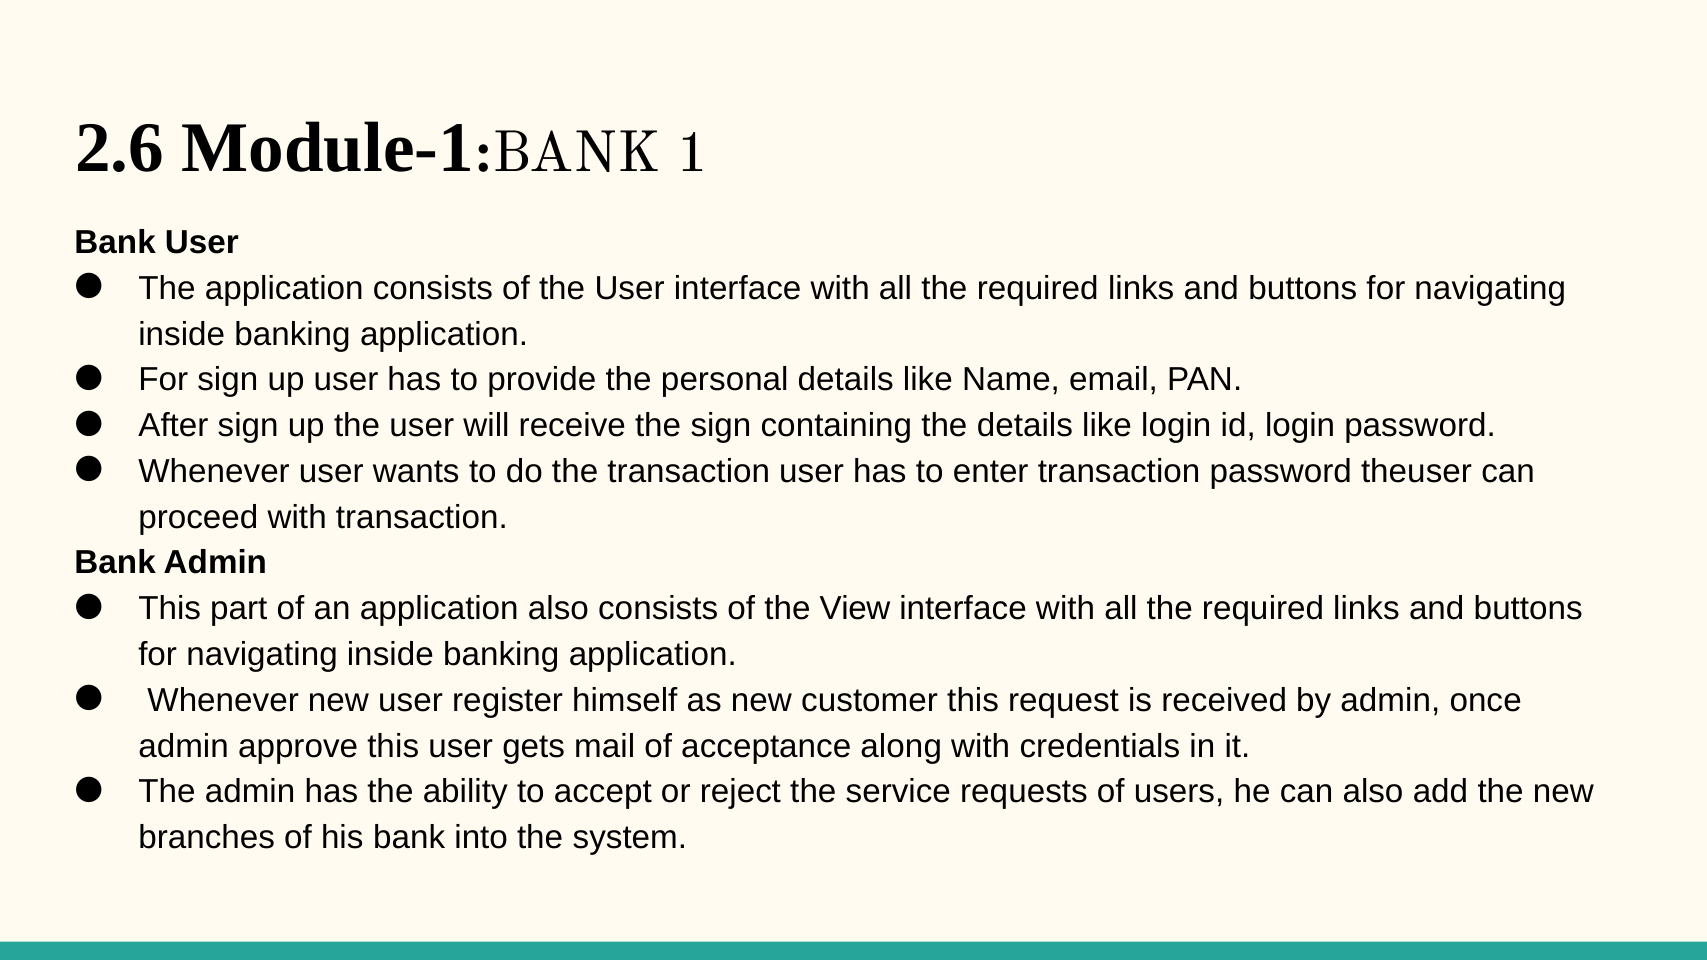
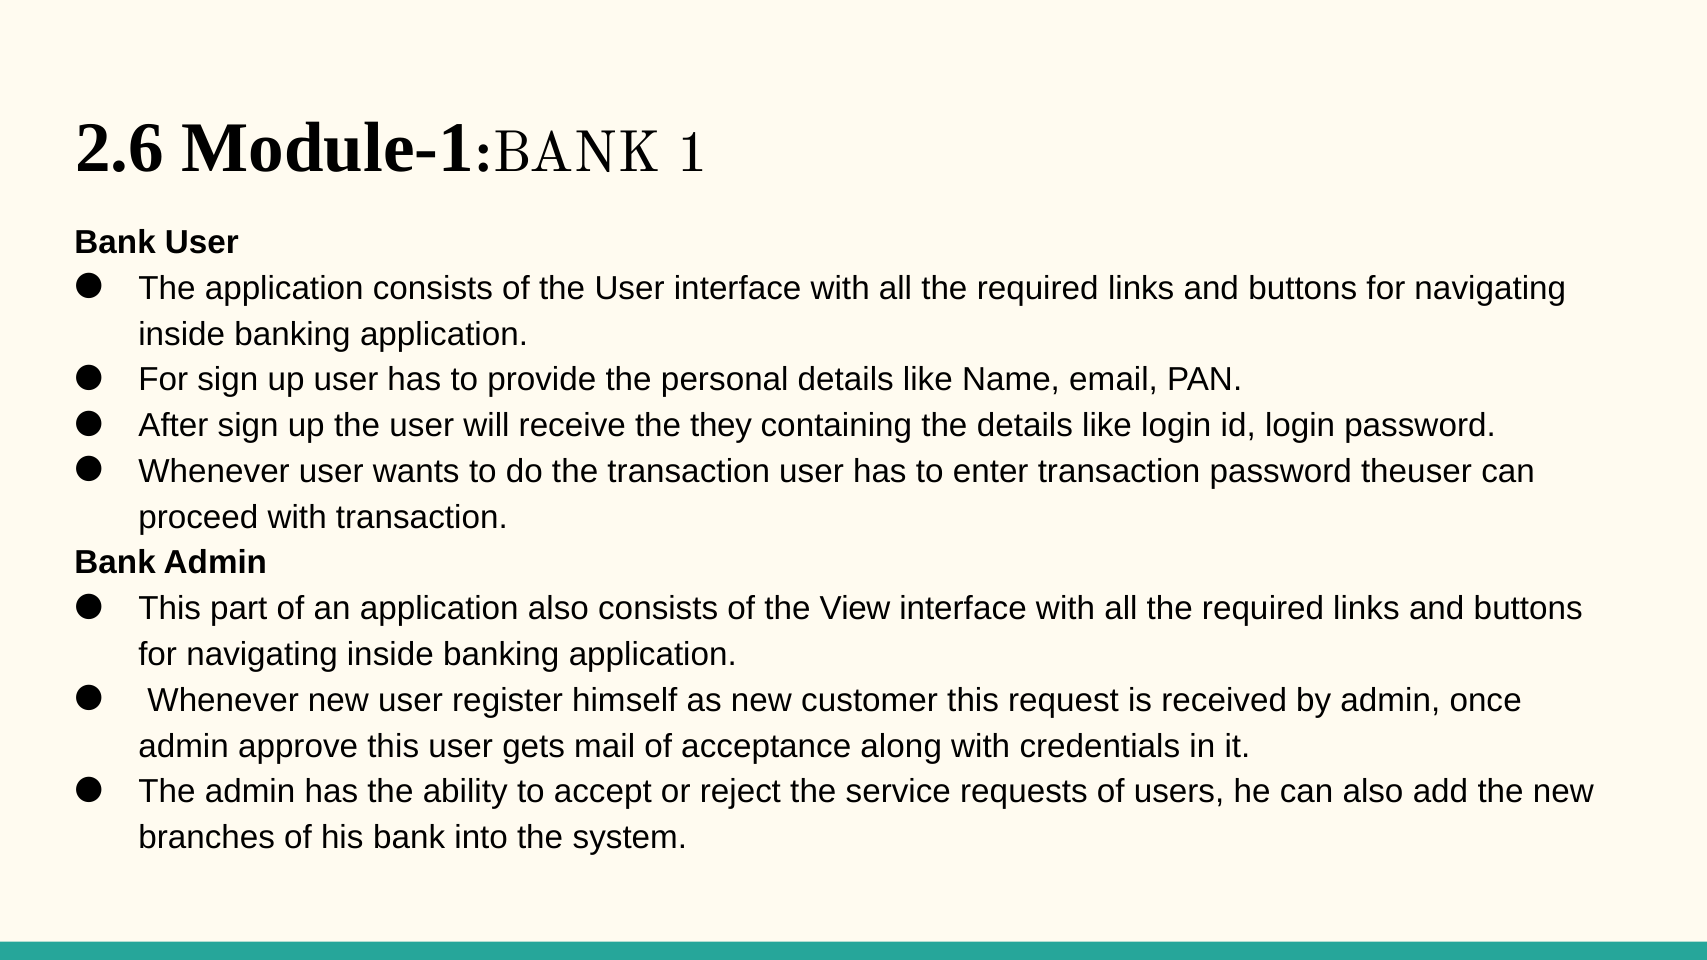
the sign: sign -> they (721, 426)
